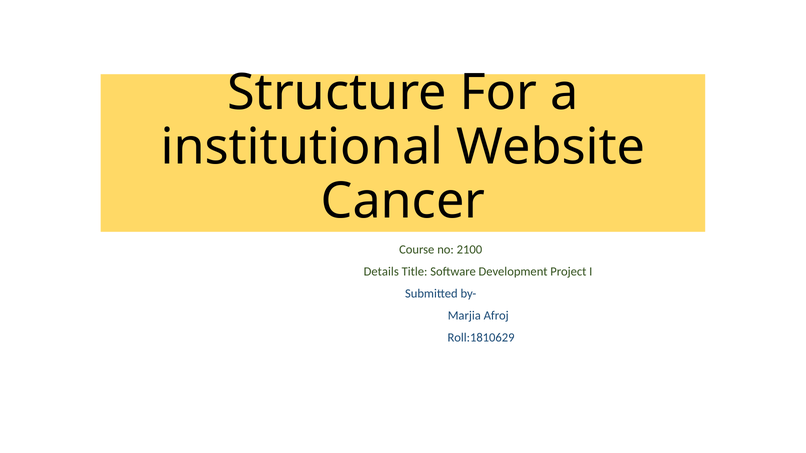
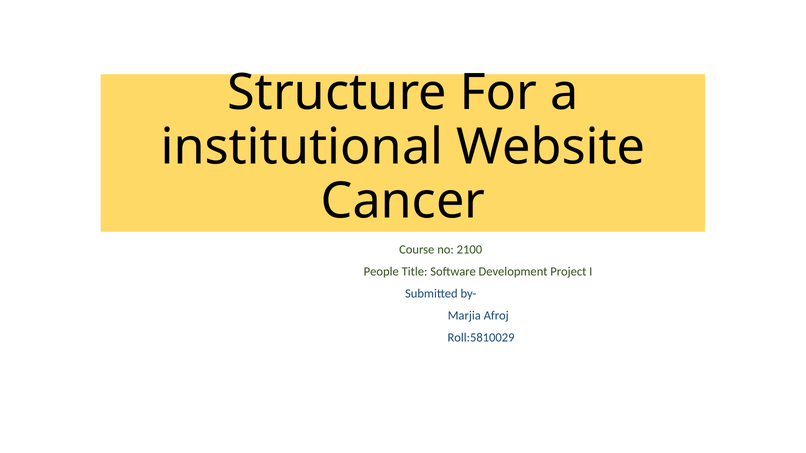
Details: Details -> People (381, 272)
Roll:1810629: Roll:1810629 -> Roll:5810029 (481, 338)
